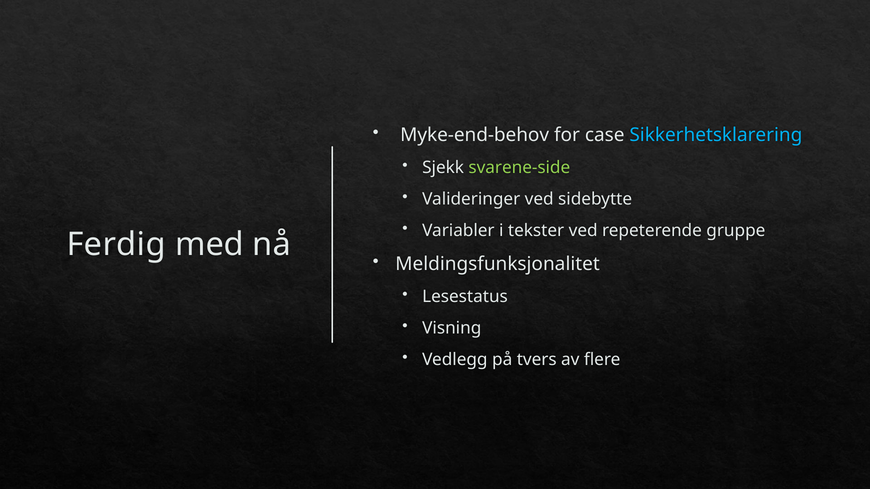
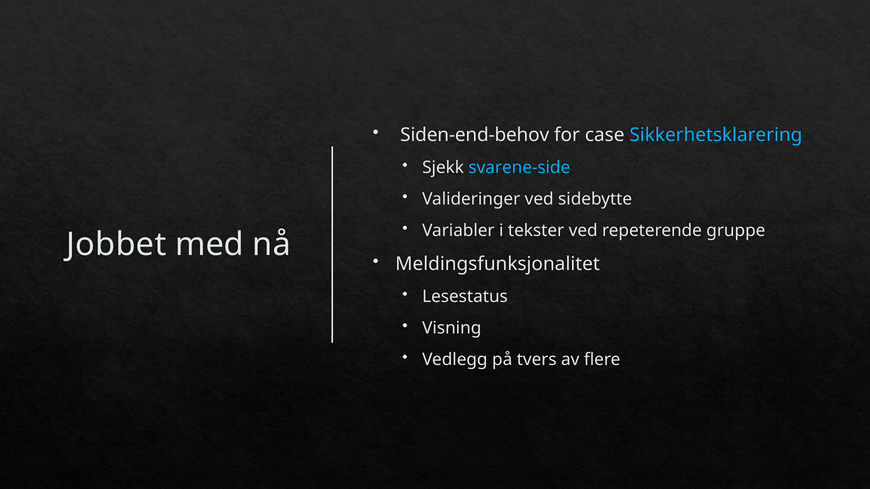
Myke-end-behov: Myke-end-behov -> Siden-end-behov (475, 135)
svarene-side colour: light green -> light blue (519, 168)
Ferdig: Ferdig -> Jobbet (116, 244)
